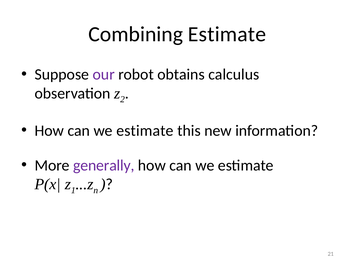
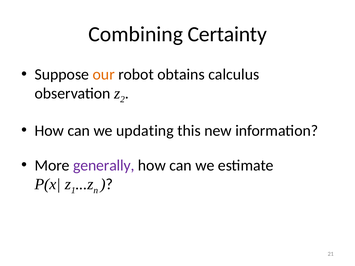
Combining Estimate: Estimate -> Certainty (227, 34)
our colour: purple -> orange (104, 74)
estimate: estimate -> updating (145, 131)
